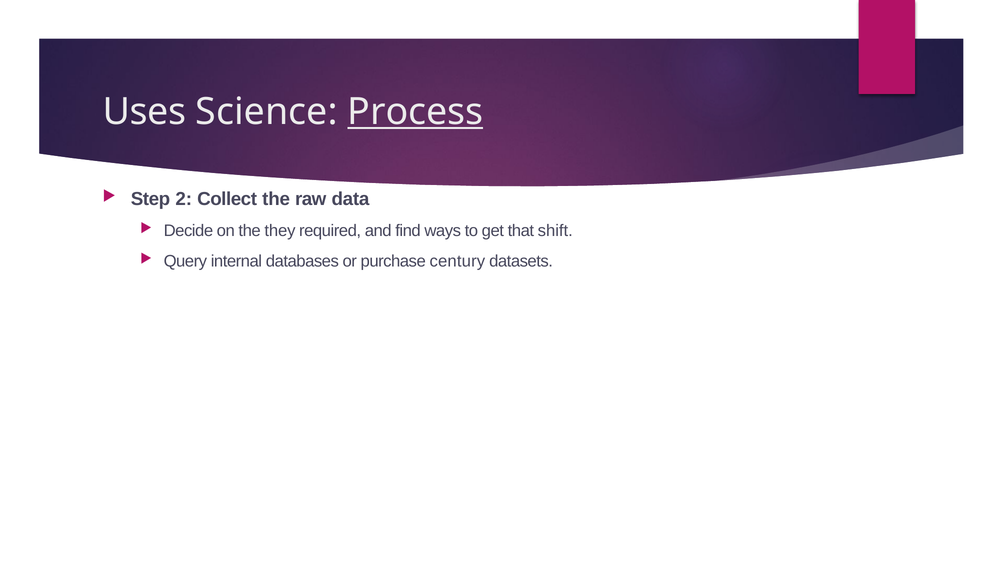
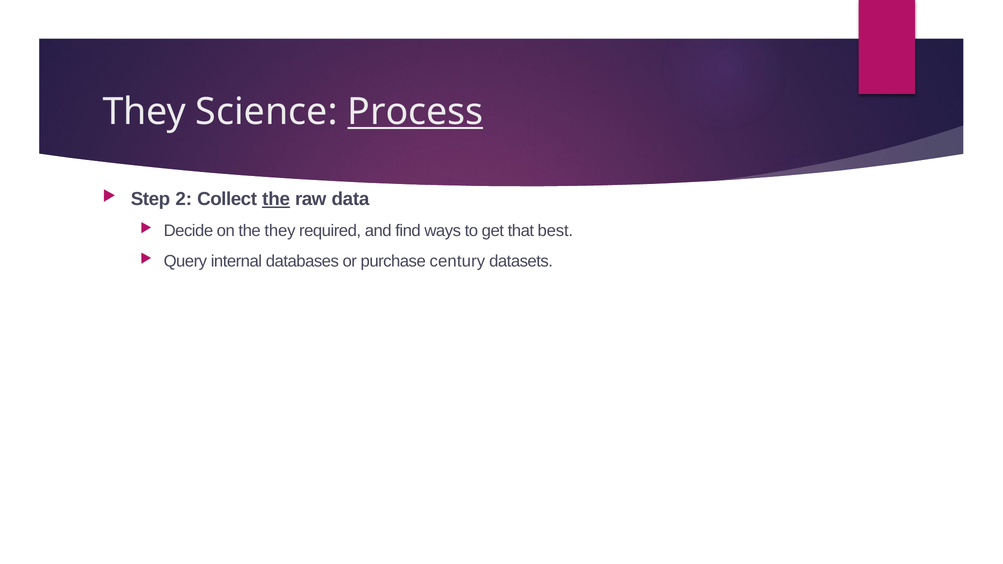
Uses: Uses -> They (144, 112)
the underline: none -> present (276, 199)
shift: shift -> best (555, 231)
